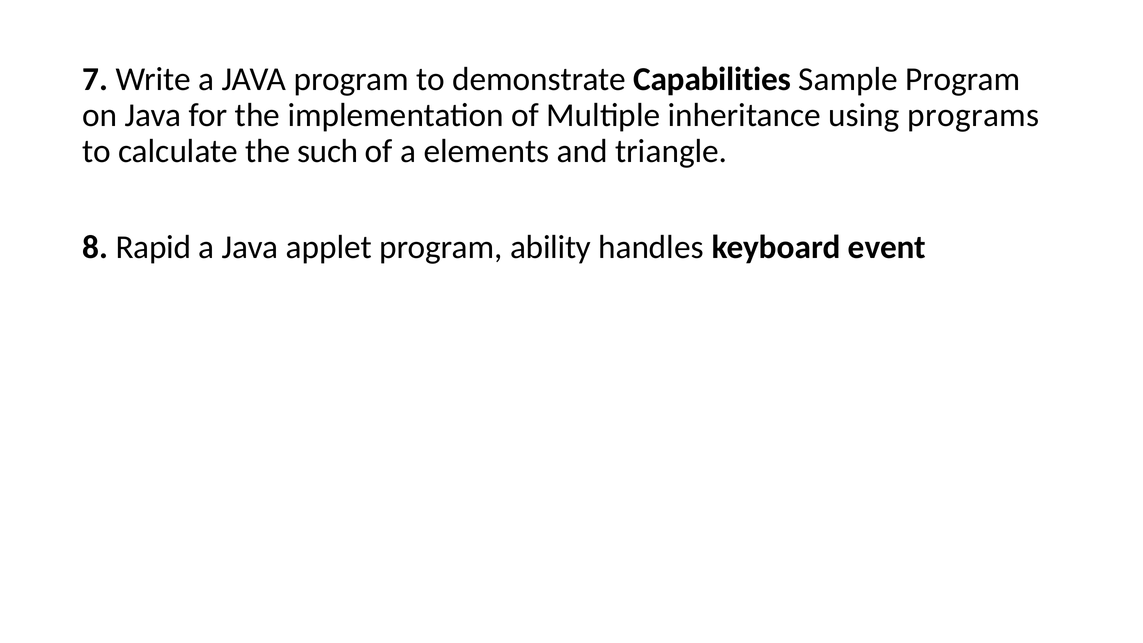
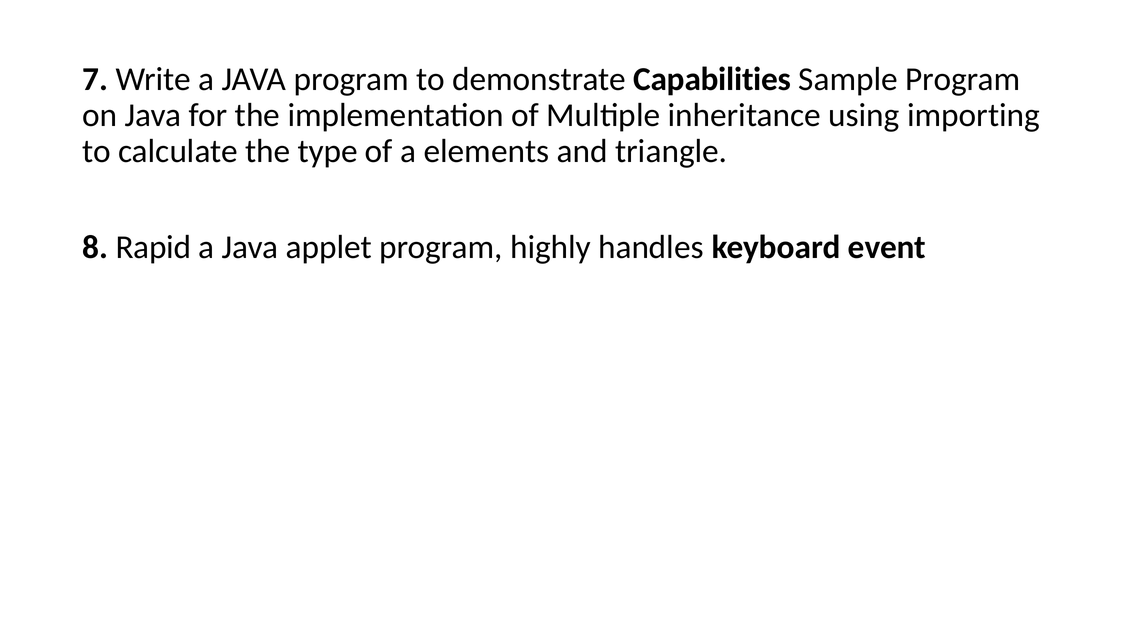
programs: programs -> importing (974, 115)
such: such -> type (328, 151)
ability: ability -> highly (551, 247)
